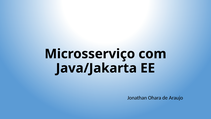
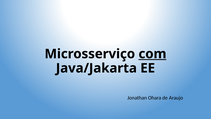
com underline: none -> present (152, 54)
